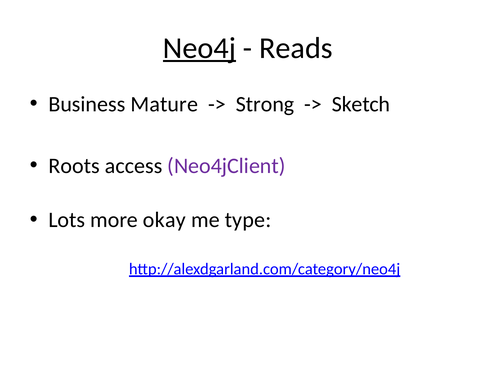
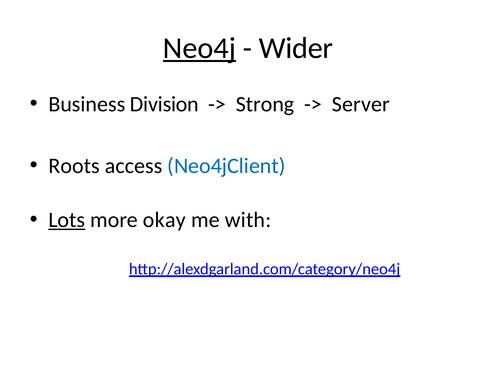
Reads: Reads -> Wider (296, 48)
Mature: Mature -> Division (164, 104)
Sketch: Sketch -> Server (361, 104)
Neo4jClient colour: purple -> blue (226, 166)
Lots underline: none -> present (67, 220)
type: type -> with (248, 220)
